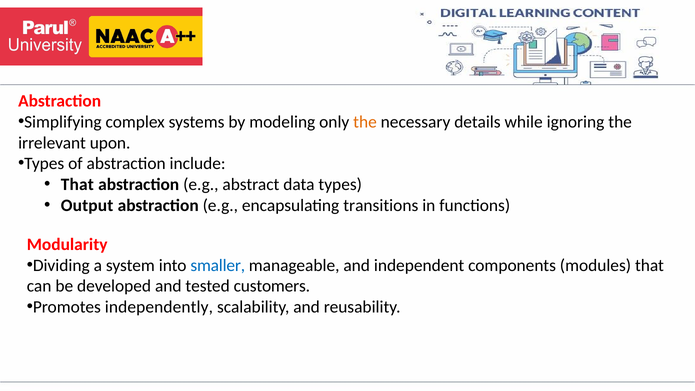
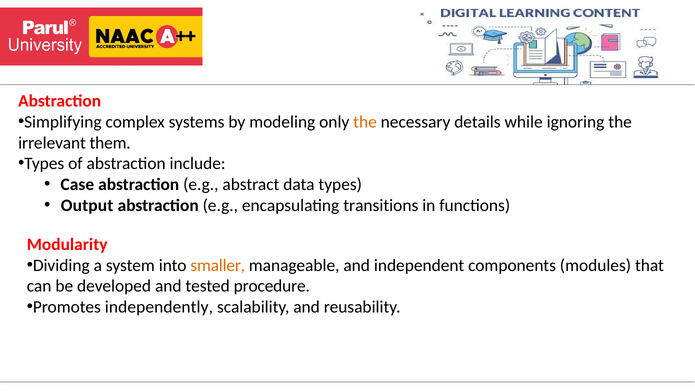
upon: upon -> them (110, 143)
That: That -> Case (77, 184)
smaller colour: blue -> orange (218, 265)
customers: customers -> procedure (272, 286)
